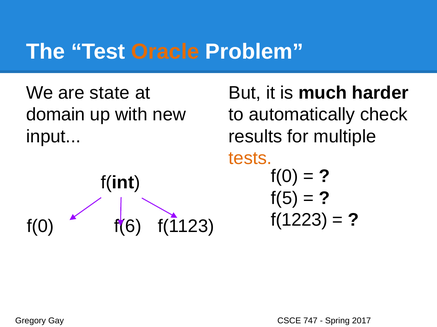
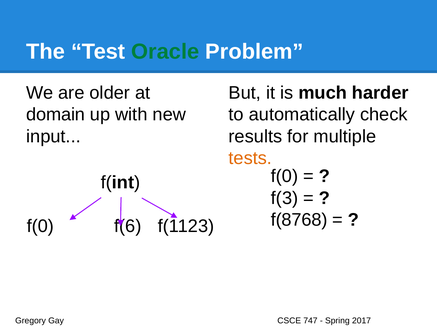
Oracle colour: orange -> green (165, 52)
state: state -> older (110, 93)
f(5: f(5 -> f(3 (285, 199)
f(1223: f(1223 -> f(8768 (299, 220)
